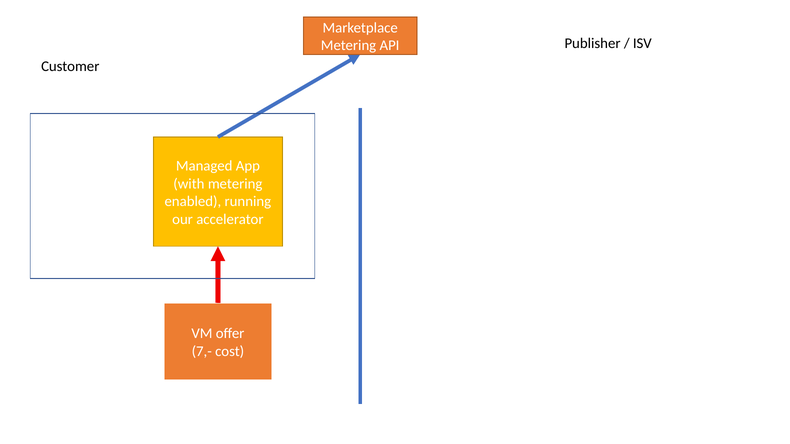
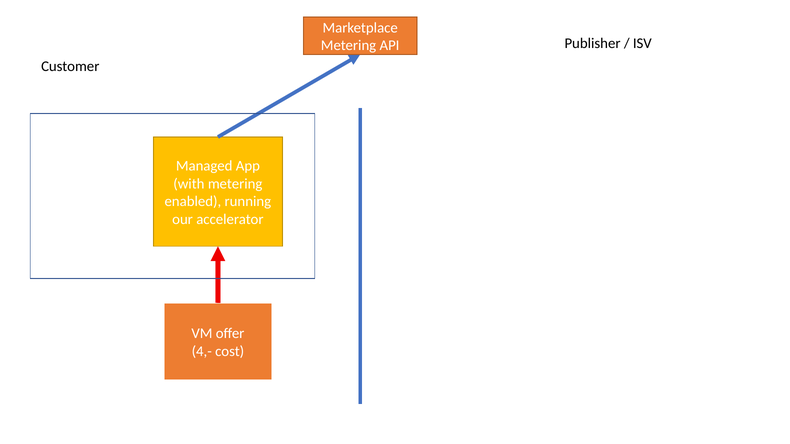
7,-: 7,- -> 4,- (202, 352)
